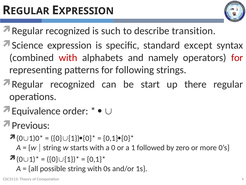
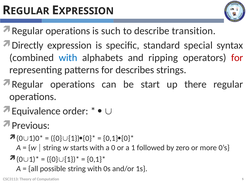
recognized: recognized -> operations (68, 31)
Science: Science -> Directly (28, 45)
except: except -> special (198, 45)
with colour: red -> blue (68, 58)
namely: namely -> ripping (163, 58)
following: following -> describes (135, 70)
recognized: recognized -> operations (73, 84)
